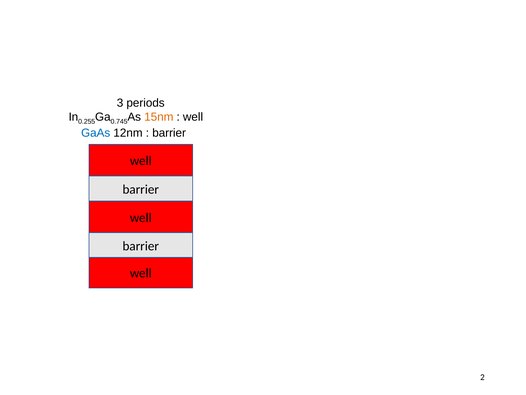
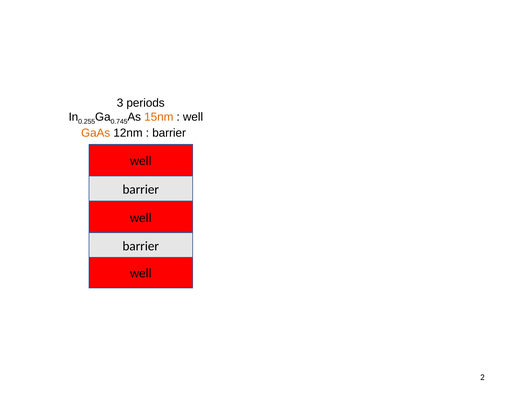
GaAs colour: blue -> orange (96, 133)
